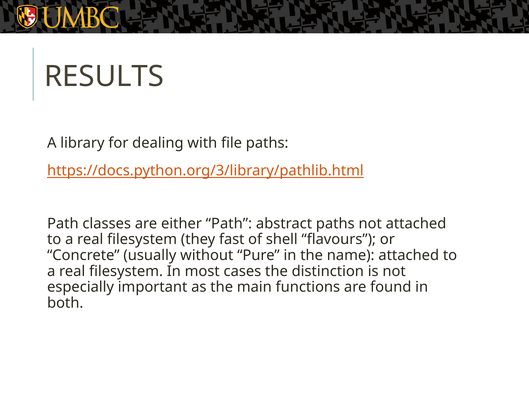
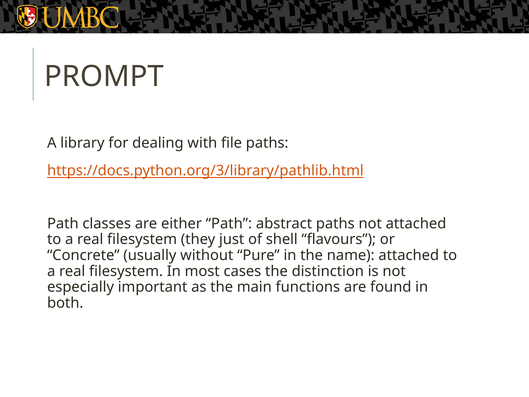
RESULTS: RESULTS -> PROMPT (104, 76)
fast: fast -> just (232, 239)
